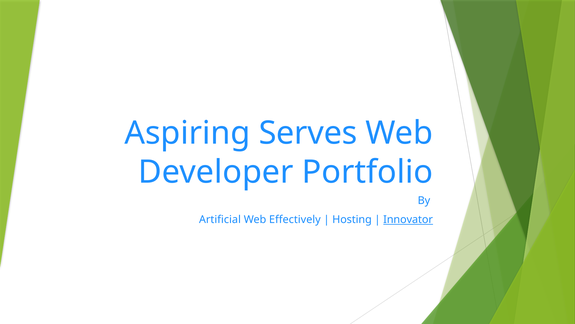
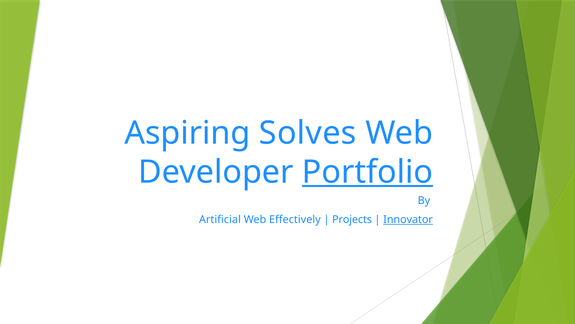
Serves: Serves -> Solves (308, 133)
Portfolio underline: none -> present (367, 172)
Hosting: Hosting -> Projects (352, 219)
